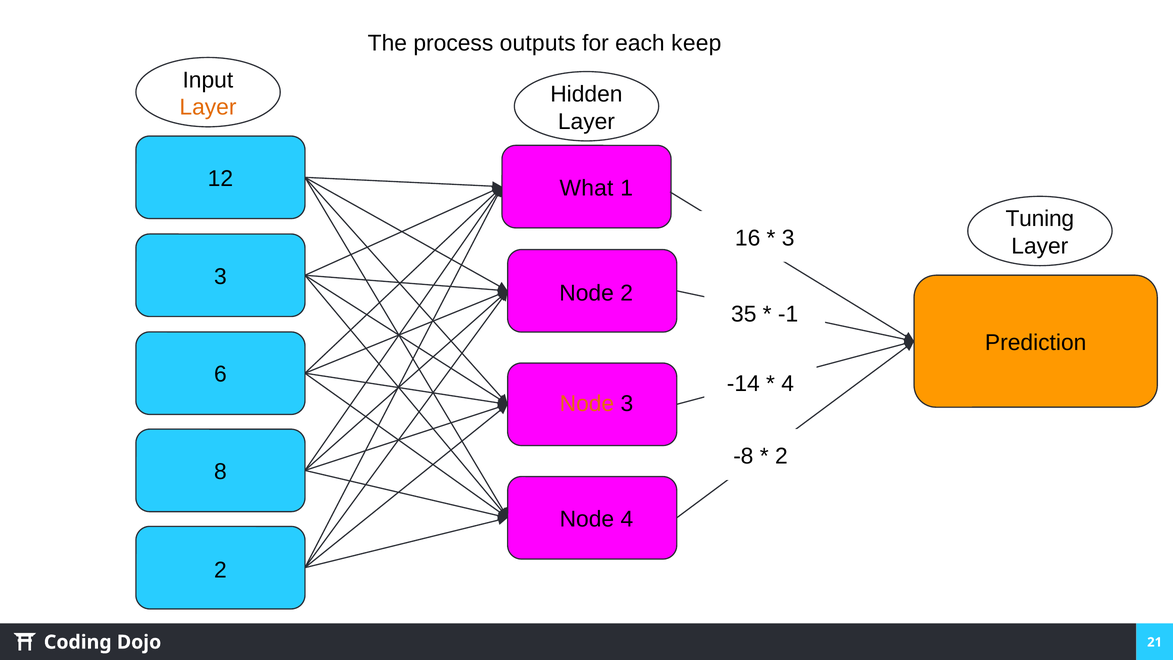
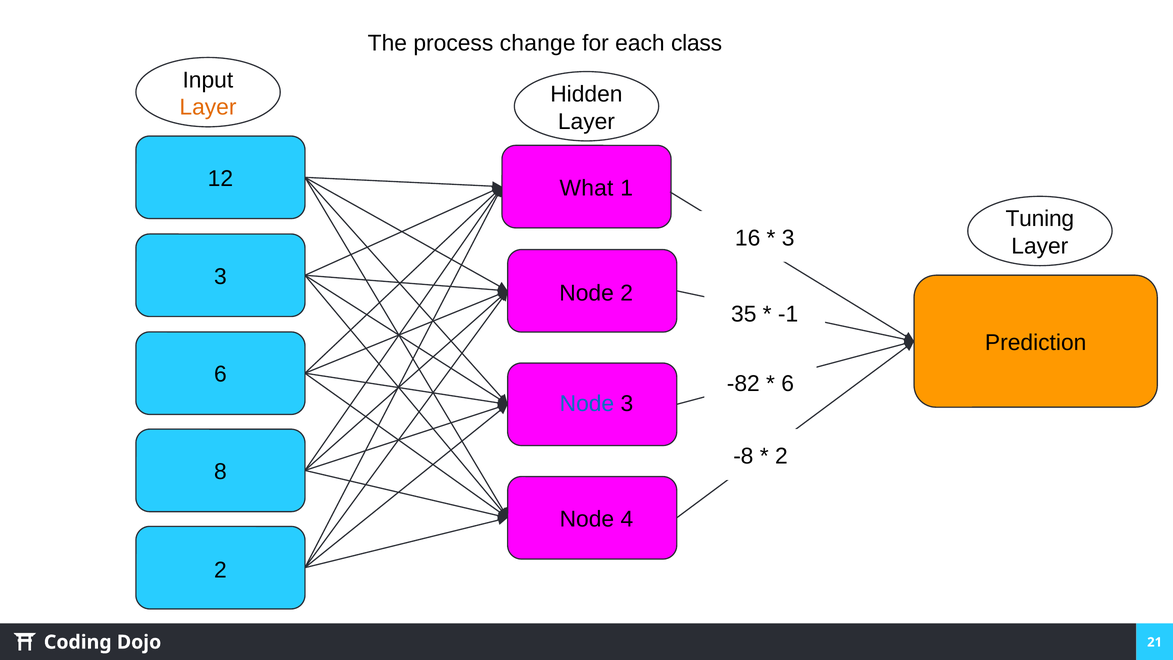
outputs: outputs -> change (538, 43)
keep: keep -> class (697, 43)
-14: -14 -> -82 (743, 384)
4: 4 -> 6 (788, 384)
Node colour: orange -> blue (587, 403)
